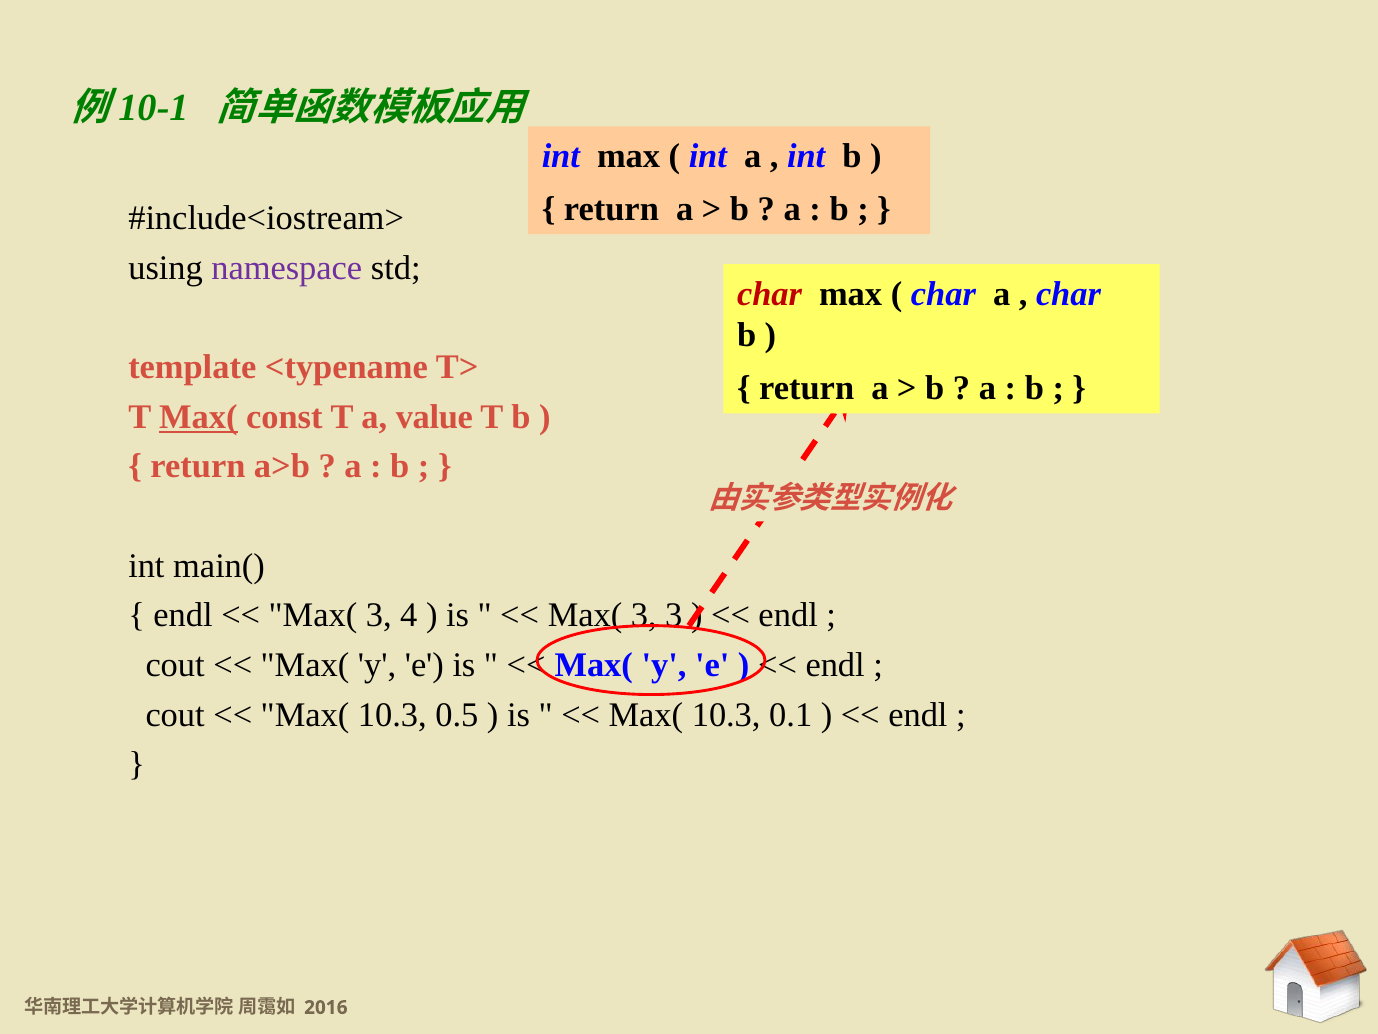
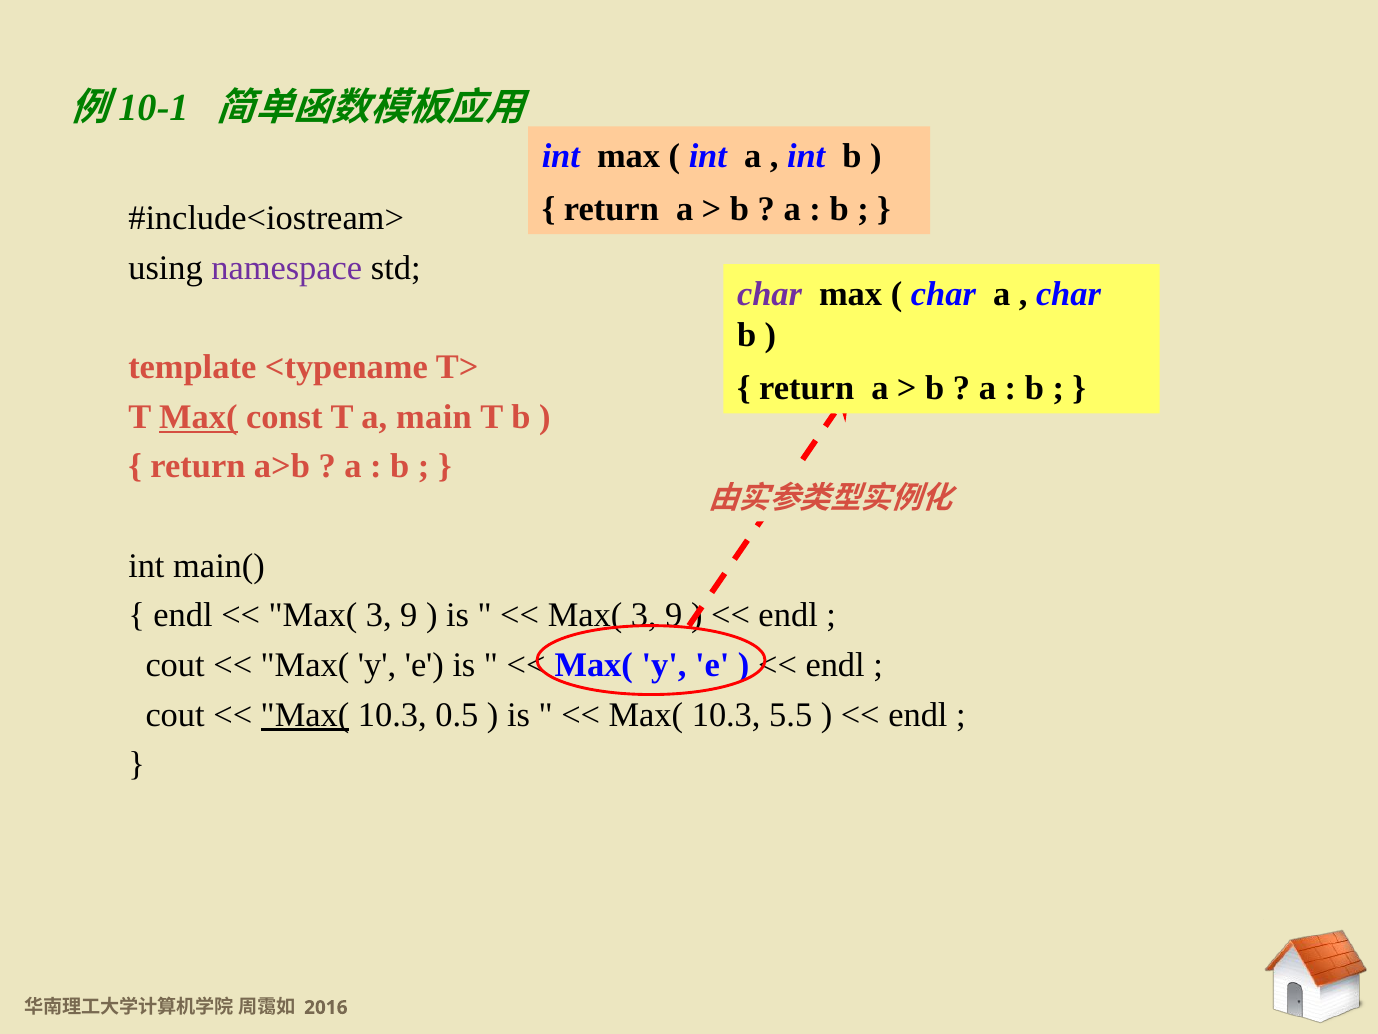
char colour: red -> purple (770, 294)
value: value -> main (434, 417)
4: 4 -> 9 (409, 615)
3: 3 -> 9 (674, 615)
Max( underline: none -> present (305, 714)
0.1: 0.1 -> 5.5 (791, 714)
